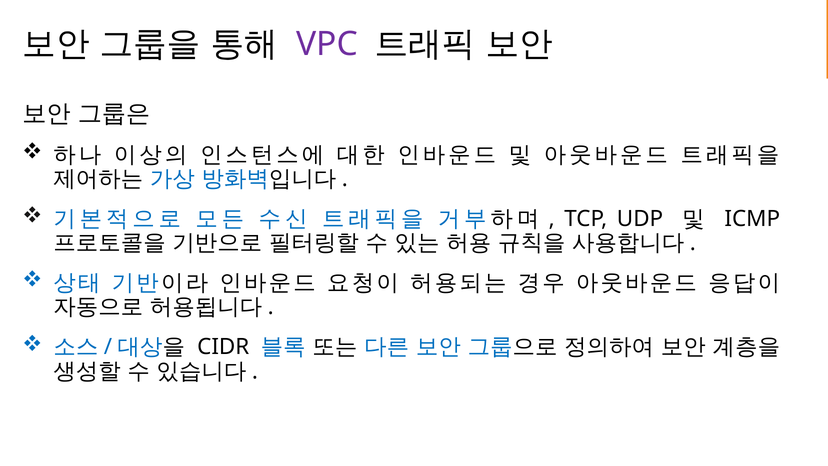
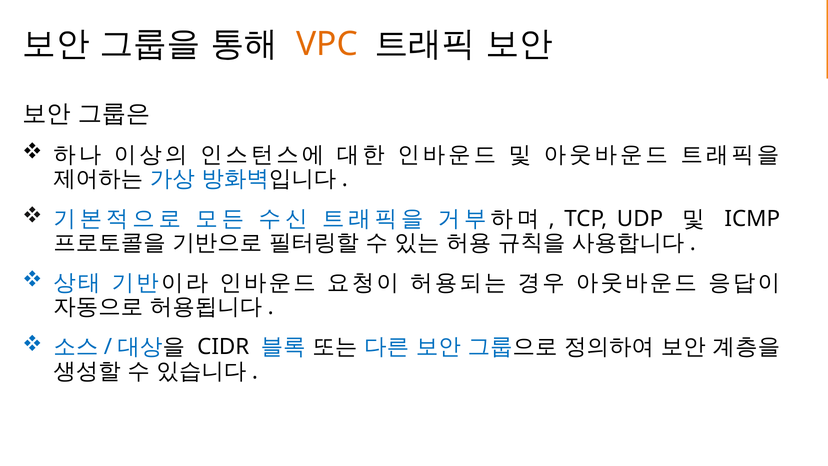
VPC colour: purple -> orange (327, 44)
